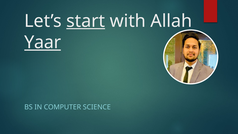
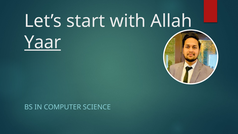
start underline: present -> none (86, 21)
